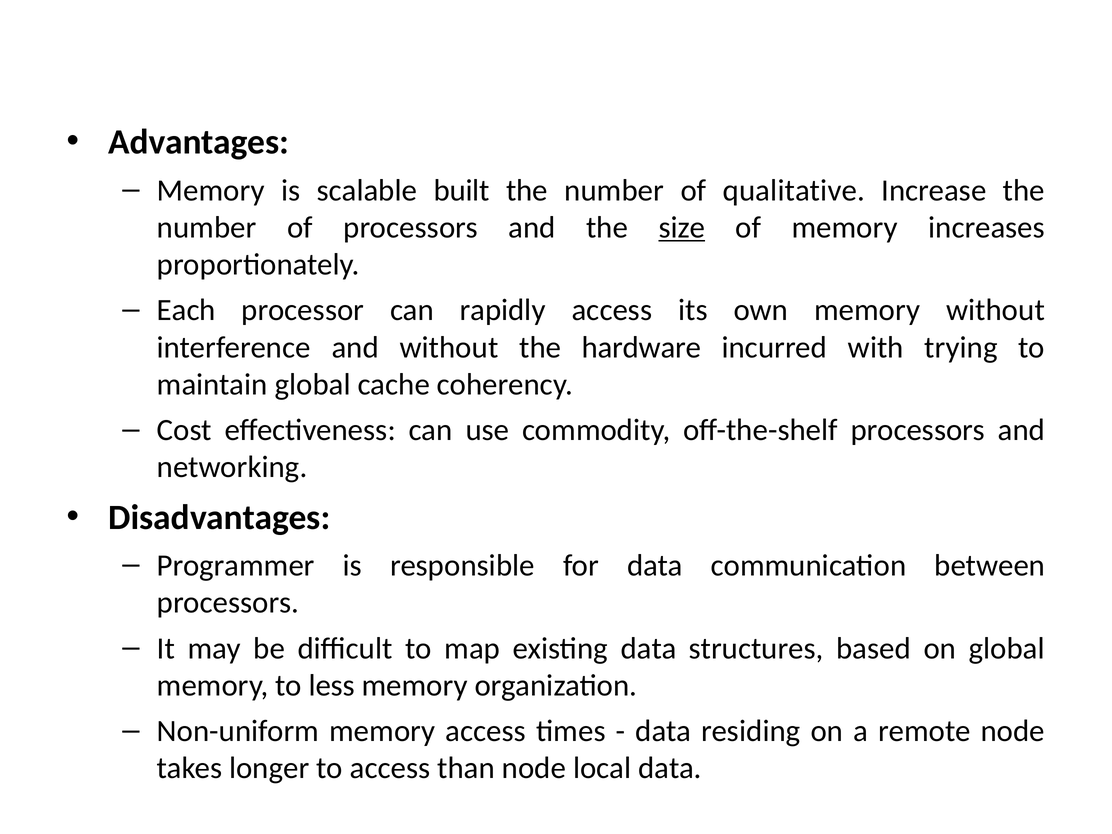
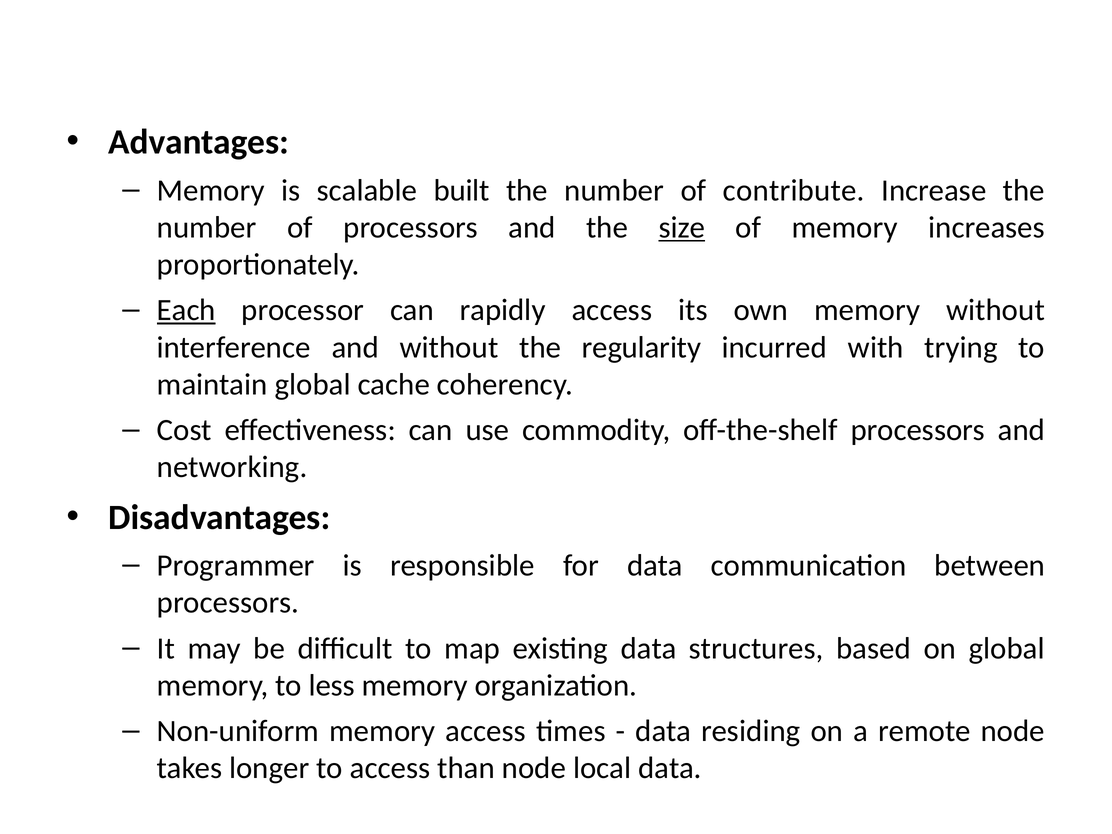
qualitative: qualitative -> contribute (794, 190)
Each underline: none -> present (186, 310)
hardware: hardware -> regularity (641, 347)
